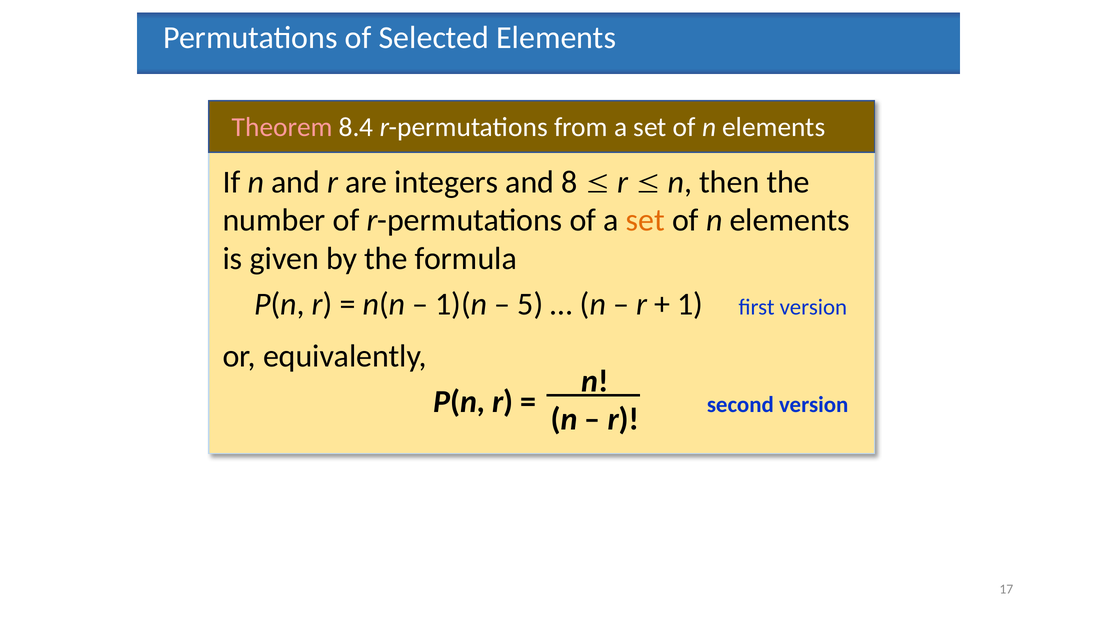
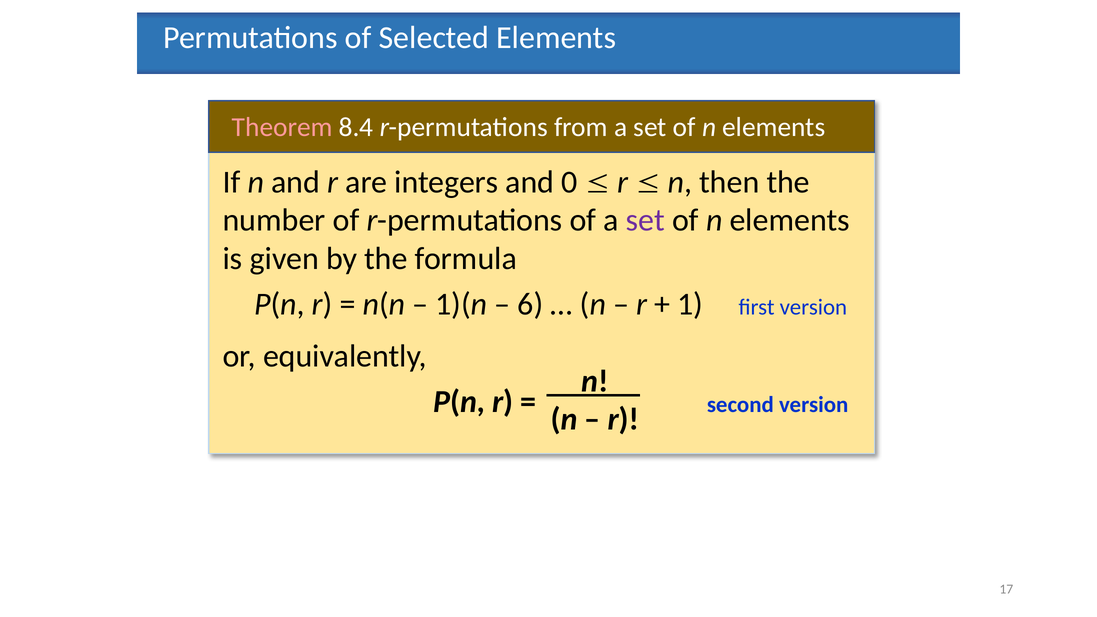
8: 8 -> 0 (570, 182)
set colour: orange -> purple (645, 220)
5: 5 -> 6 (530, 304)
